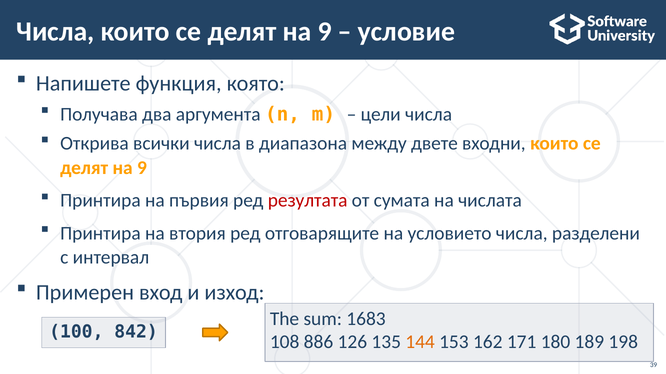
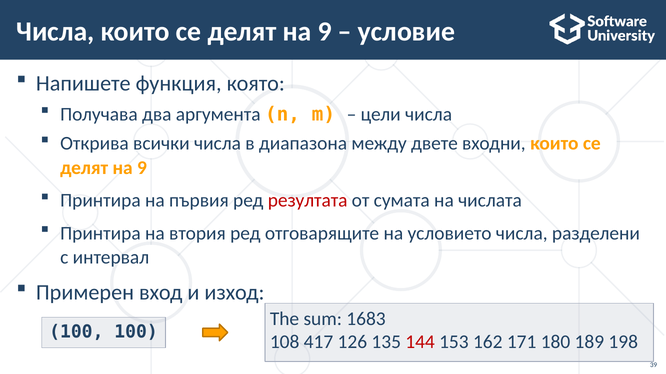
100 842: 842 -> 100 (136, 332)
886: 886 -> 417 (318, 343)
144 colour: orange -> red (420, 343)
